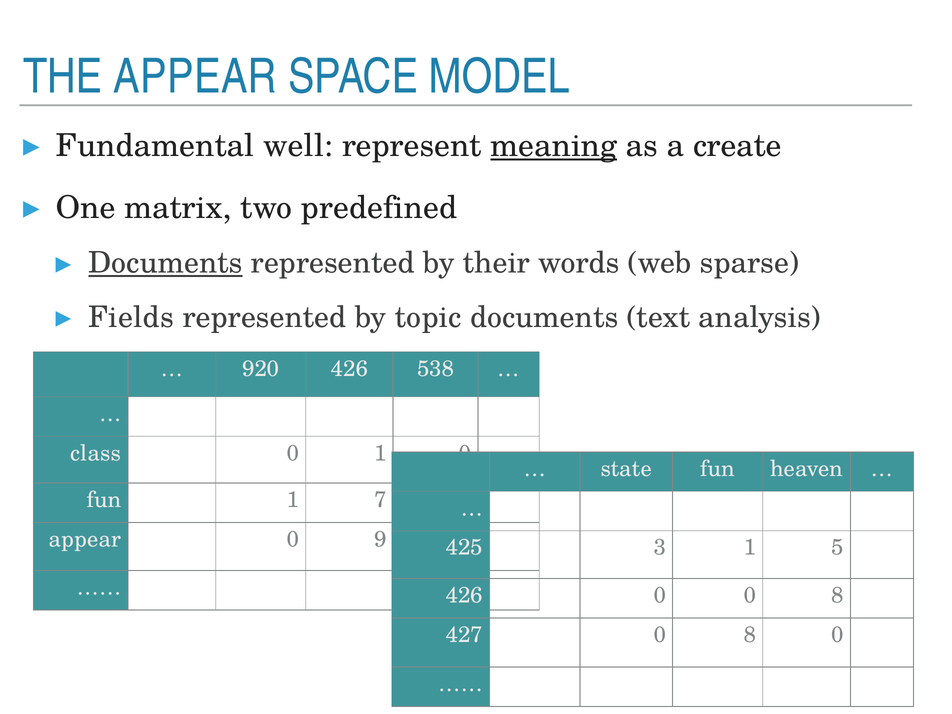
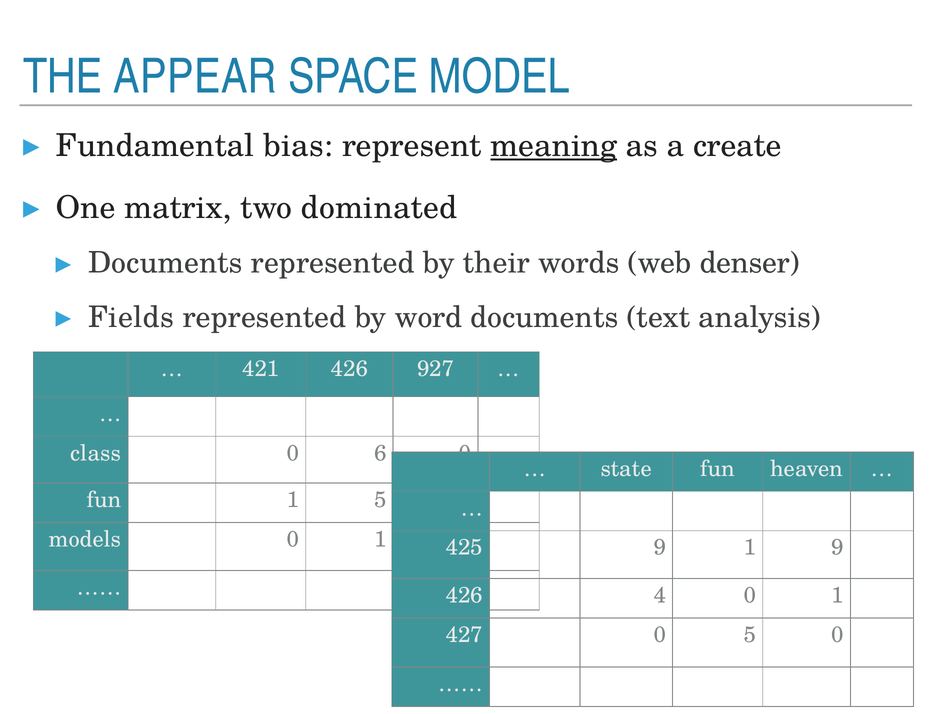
well: well -> bias (298, 146)
predefined: predefined -> dominated (379, 208)
Documents underline: present -> none (165, 263)
sparse: sparse -> denser (750, 263)
topic: topic -> word (428, 317)
920: 920 -> 421 (261, 369)
538: 538 -> 927 (436, 369)
0 1: 1 -> 6 (380, 453)
1 7: 7 -> 5 (380, 500)
appear: appear -> models (85, 539)
9: 9 -> 1 (380, 539)
3: 3 -> 9 (660, 548)
1 5: 5 -> 9 (838, 548)
426 0: 0 -> 4 (660, 595)
8: 8 -> 1 (838, 595)
427 0 8: 8 -> 5 (750, 635)
